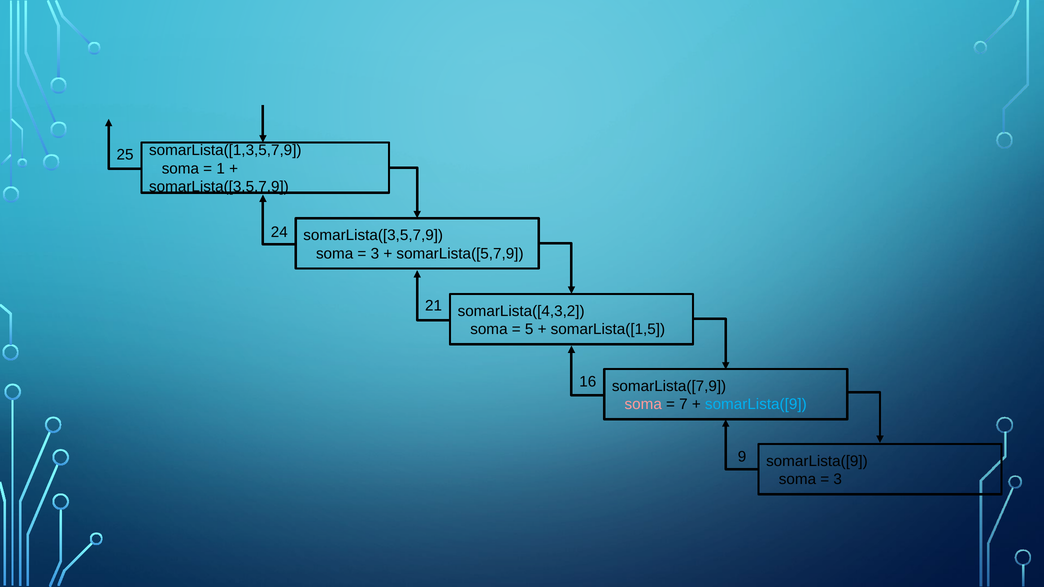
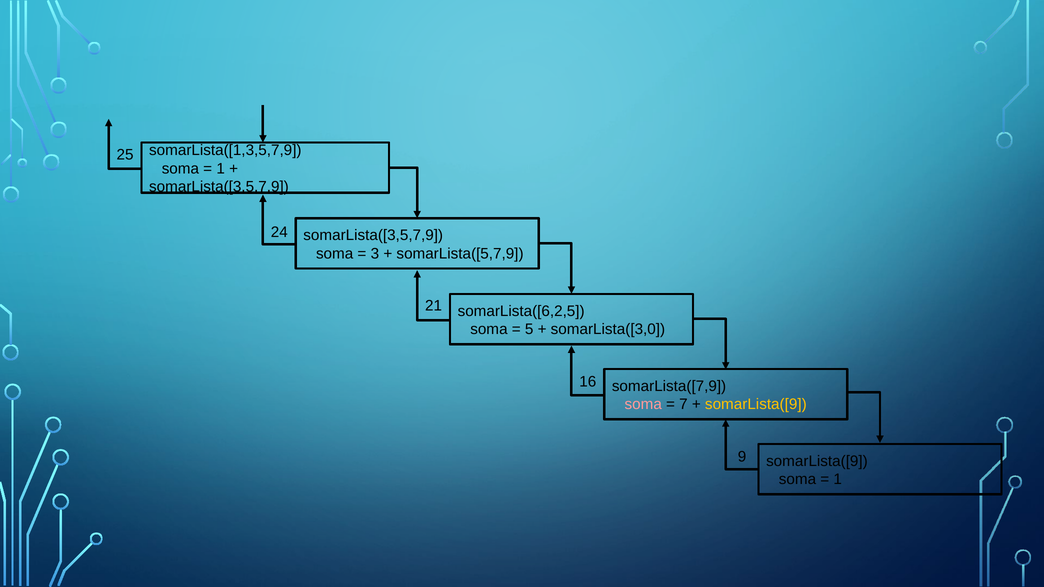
somarLista([4,3,2: somarLista([4,3,2 -> somarLista([6,2,5 (521, 311)
somarLista([1,5: somarLista([1,5 -> somarLista([3,0 (608, 330)
somarLista([9 colour: light blue -> yellow (756, 405)
3: 3 -> 1 (838, 480)
